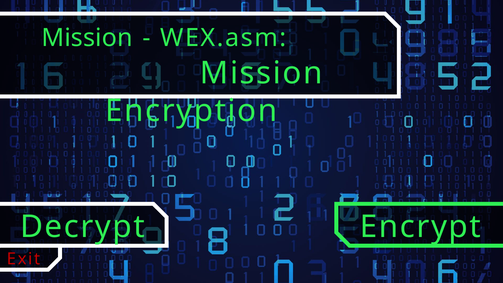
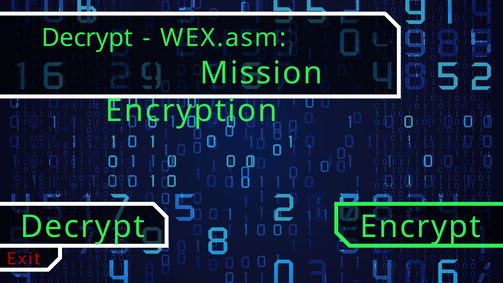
Mission: Mission -> Decrypt (87, 38)
